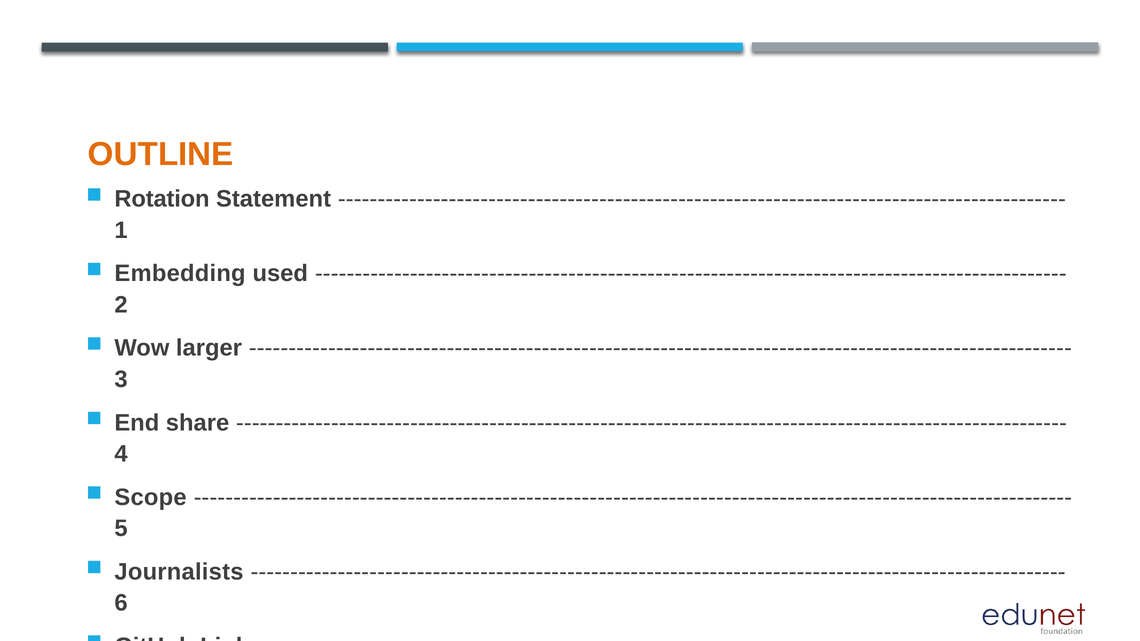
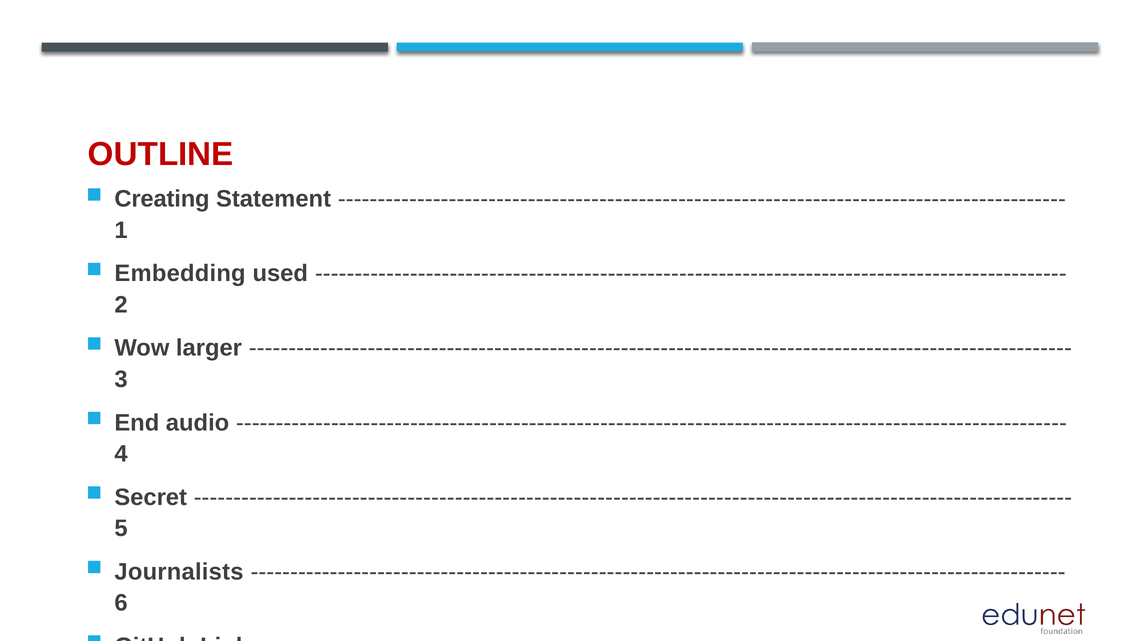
OUTLINE colour: orange -> red (161, 154)
Rotation: Rotation -> Creating (162, 199)
share: share -> audio (198, 423)
Scope: Scope -> Secret (151, 497)
